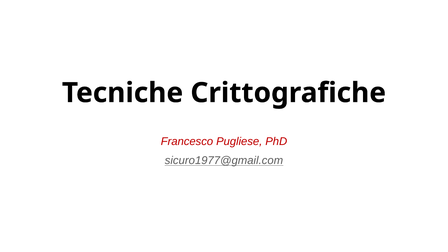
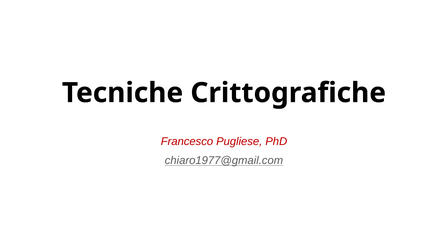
sicuro1977@gmail.com: sicuro1977@gmail.com -> chiaro1977@gmail.com (224, 161)
